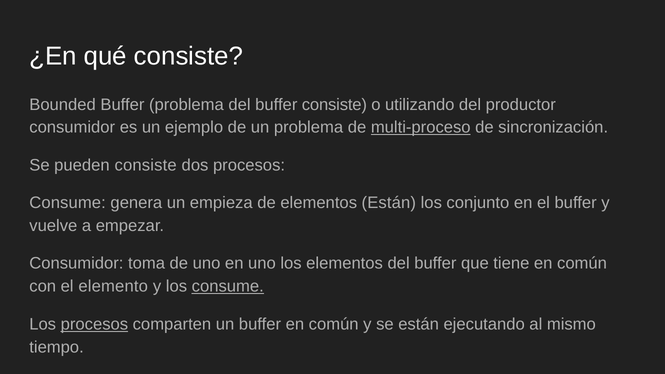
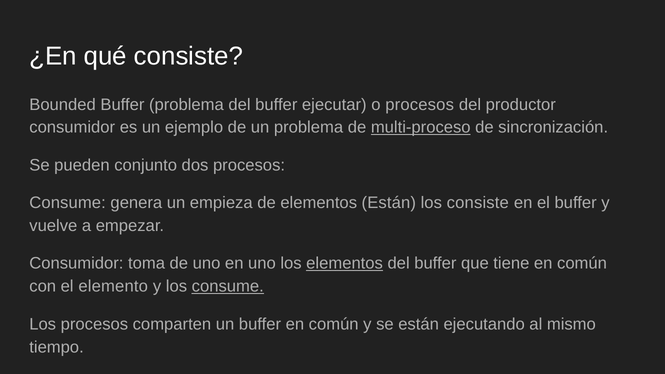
buffer consiste: consiste -> ejecutar (334, 105)
o utilizando: utilizando -> procesos (420, 105)
pueden consiste: consiste -> conjunto (146, 165)
los conjunto: conjunto -> consiste (478, 203)
elementos underline: none -> present (345, 264)
procesos underline: present -> none (94, 324)
